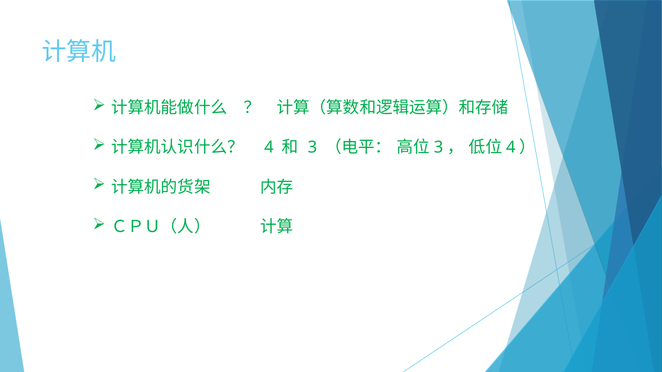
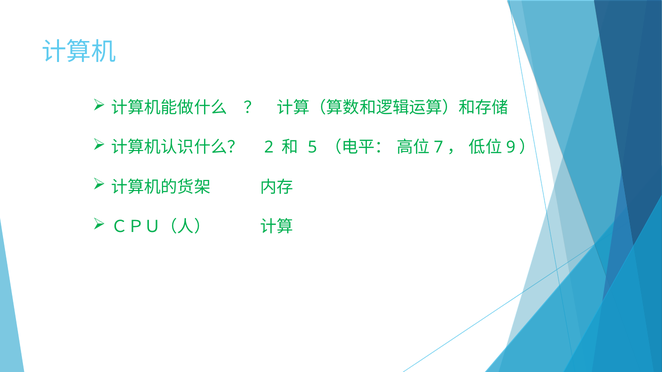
4: 4 -> 2 (269, 148)
3: 3 -> 5 (312, 148)
3: 3 -> 7 (439, 148)
4: 4 -> 9 (511, 148)
